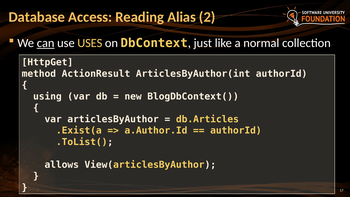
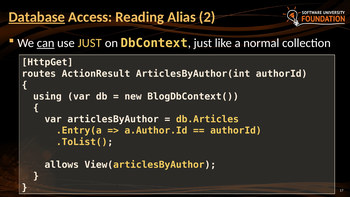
Database underline: none -> present (37, 17)
use USES: USES -> JUST (90, 43)
method: method -> routes (39, 74)
.Exist(a: .Exist(a -> .Entry(a (79, 131)
